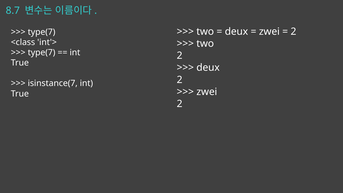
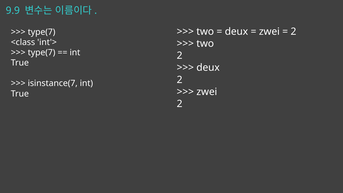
8.7: 8.7 -> 9.9 (13, 10)
